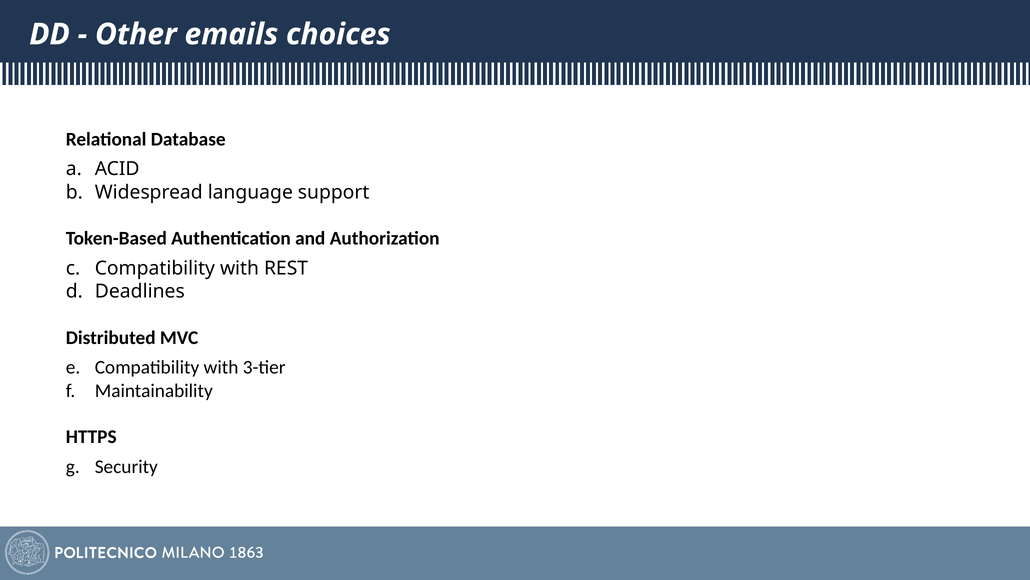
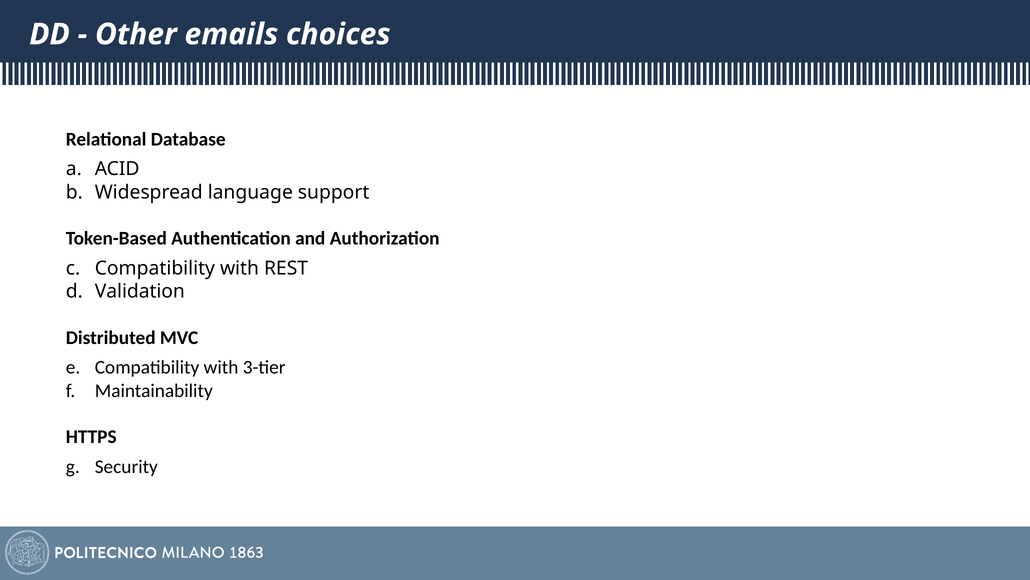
Deadlines: Deadlines -> Validation (140, 291)
